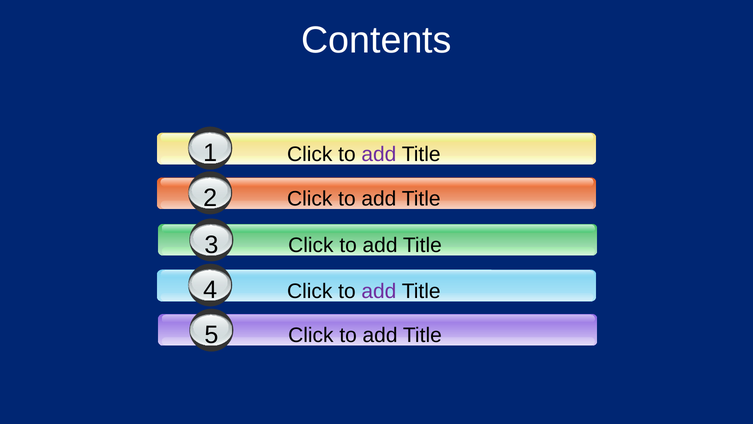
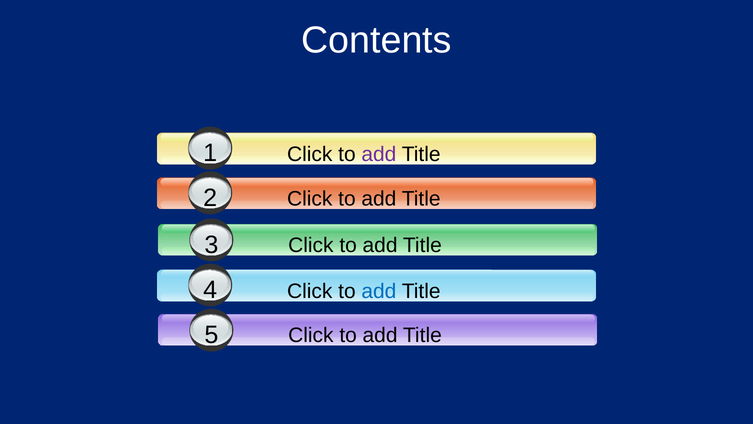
add colour: purple -> blue (379, 291)
